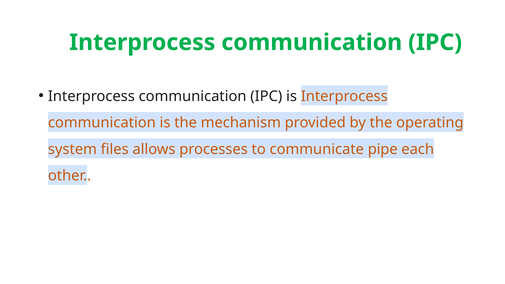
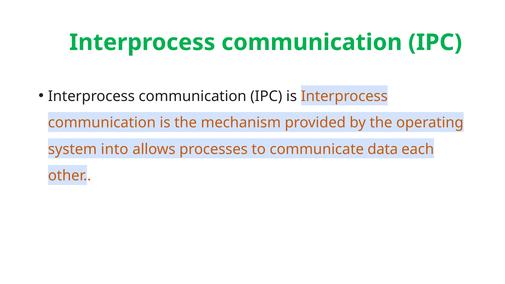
files: files -> into (115, 149)
pipe: pipe -> data (383, 149)
